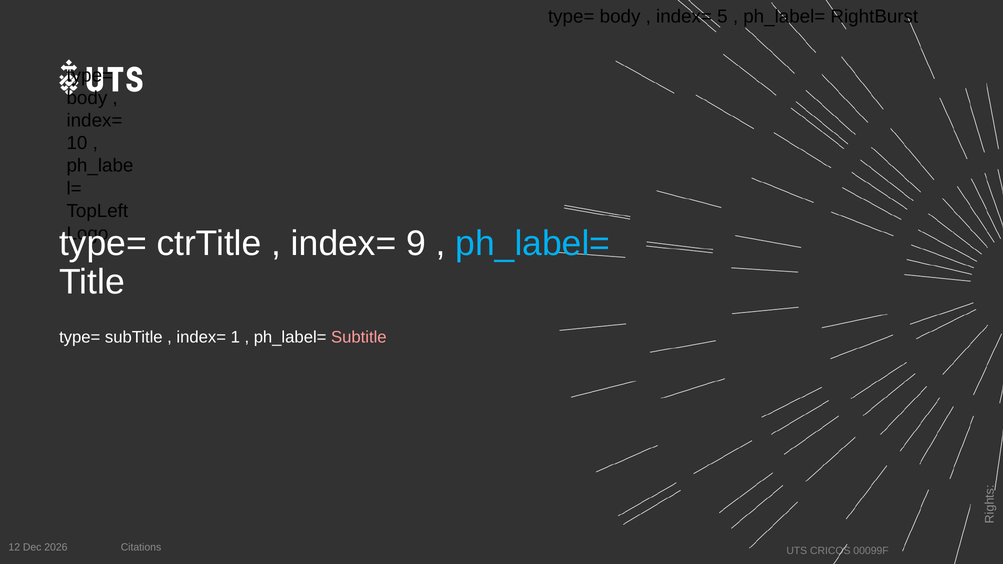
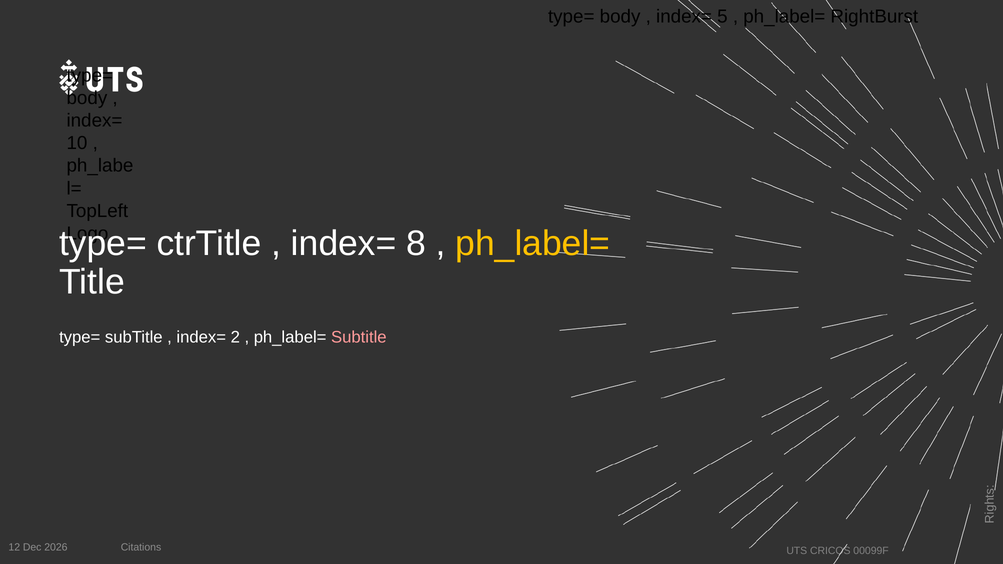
9: 9 -> 8 (416, 244)
ph_label= colour: light blue -> yellow (533, 244)
1: 1 -> 2 (235, 338)
